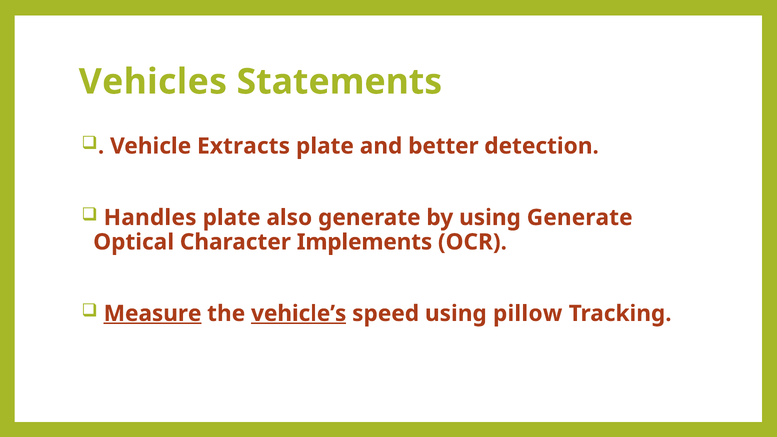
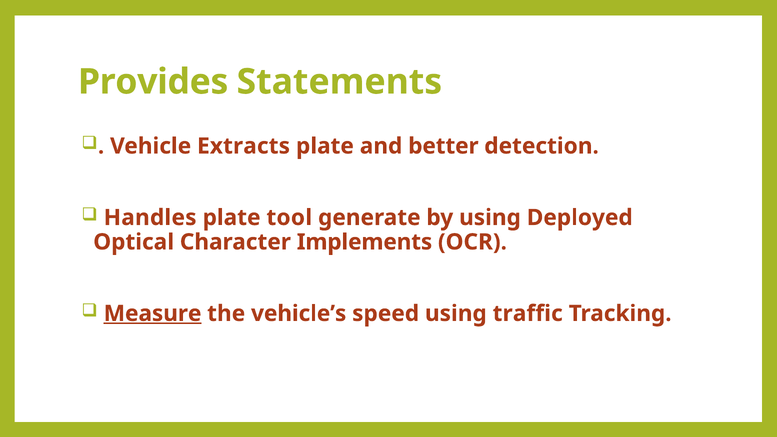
Vehicles: Vehicles -> Provides (153, 82)
also: also -> tool (289, 218)
using Generate: Generate -> Deployed (580, 218)
vehicle’s underline: present -> none (299, 314)
pillow: pillow -> traffic (528, 314)
